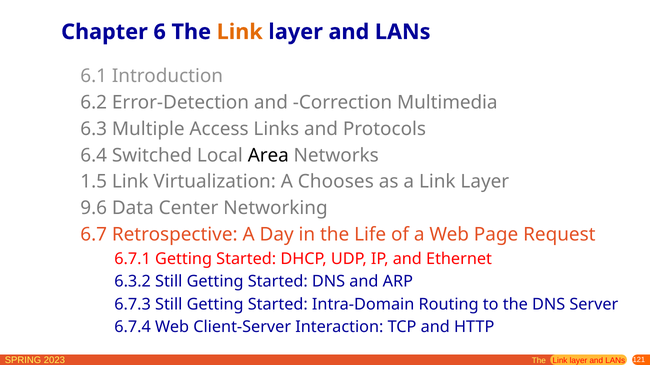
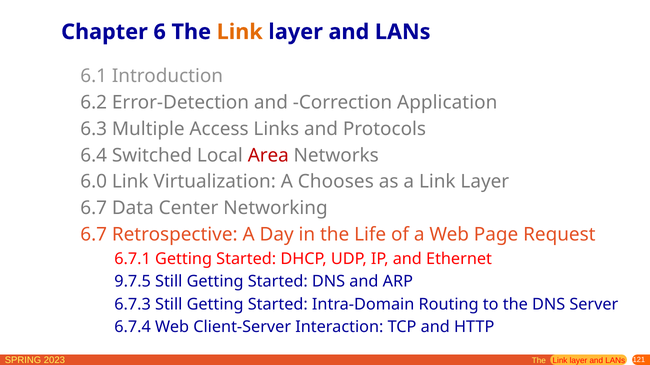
Multimedia: Multimedia -> Application (447, 103)
Area colour: black -> red (268, 156)
1.5: 1.5 -> 6.0 (94, 182)
9.6: 9.6 -> 6.7 (94, 209)
6.3.2: 6.3.2 -> 9.7.5 (133, 282)
